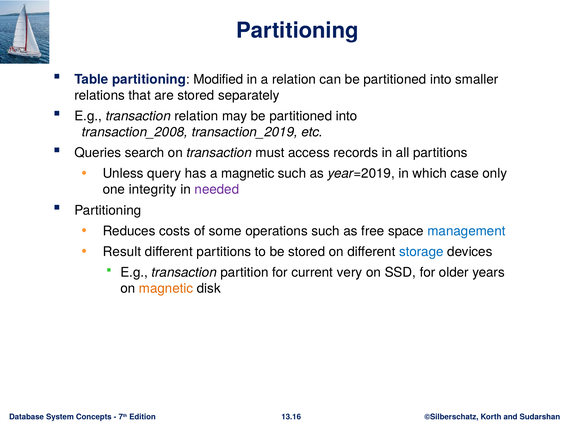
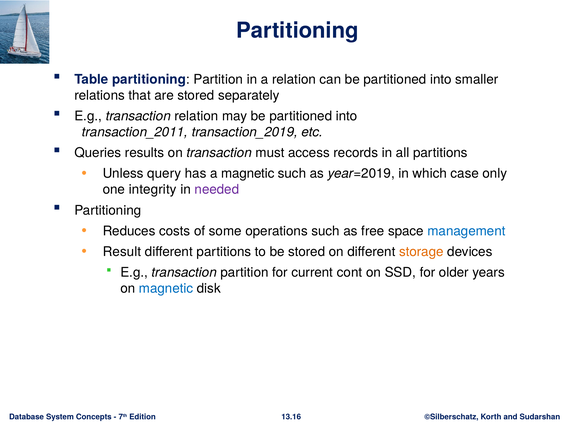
partitioning Modified: Modified -> Partition (218, 79)
transaction_2008: transaction_2008 -> transaction_2011 (135, 132)
search: search -> results (145, 153)
storage colour: blue -> orange (421, 252)
very: very -> cont (349, 273)
magnetic colour: orange -> blue (166, 289)
